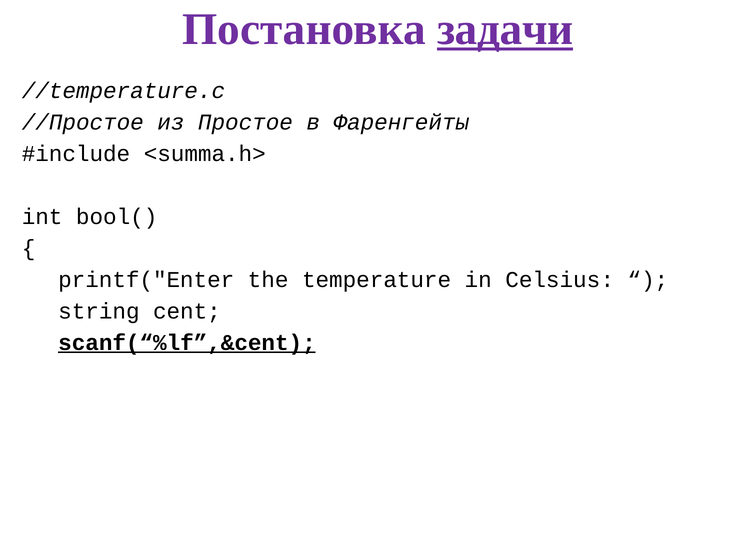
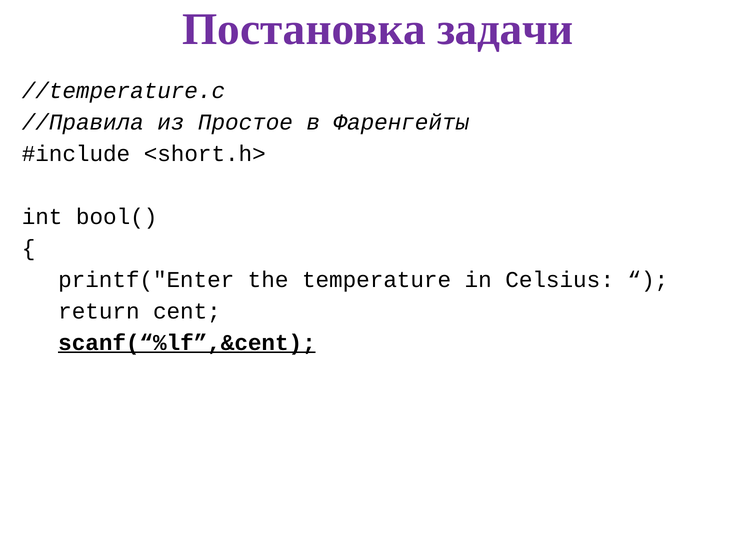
задачи underline: present -> none (505, 29)
//Простое: //Простое -> //Правила (83, 122)
<summa.h>: <summa.h> -> <short.h> (205, 154)
string: string -> return (99, 311)
